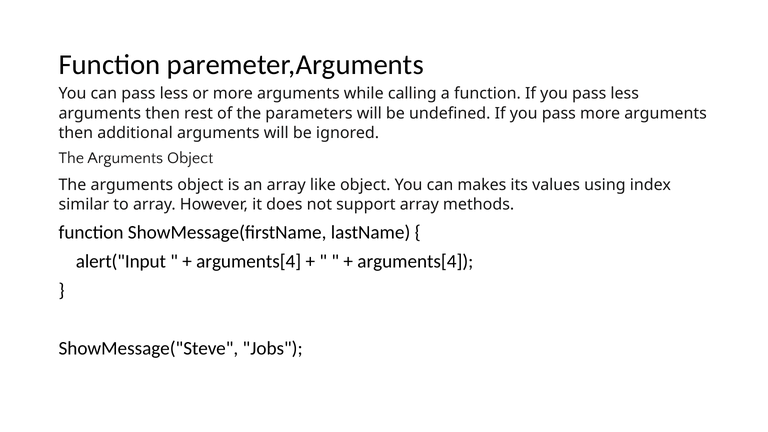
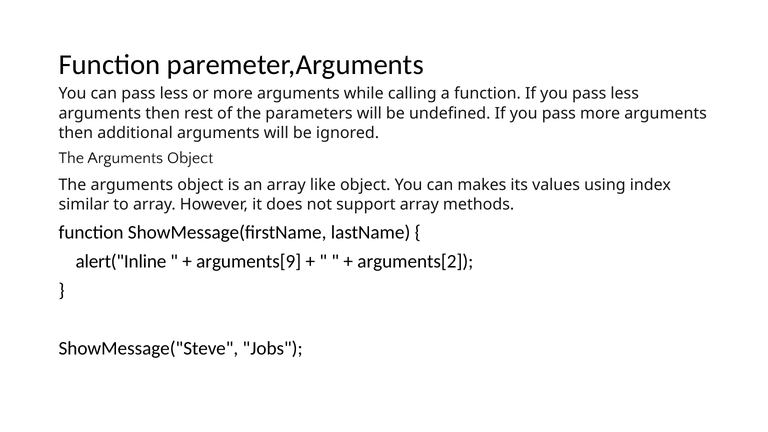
alert("Input: alert("Input -> alert("Inline (121, 261)
arguments[4: arguments[4 -> arguments[9 (249, 261)
arguments[4: arguments[4 -> arguments[2 (415, 261)
